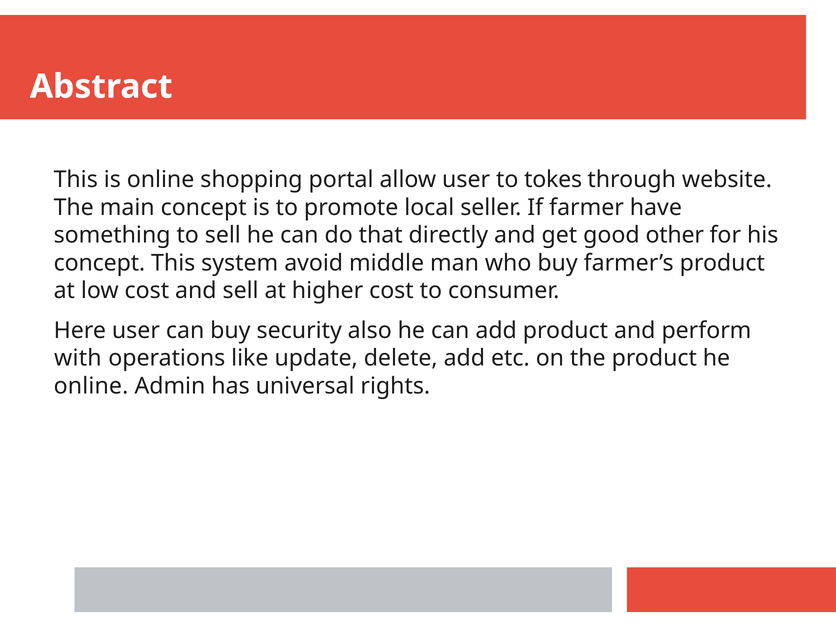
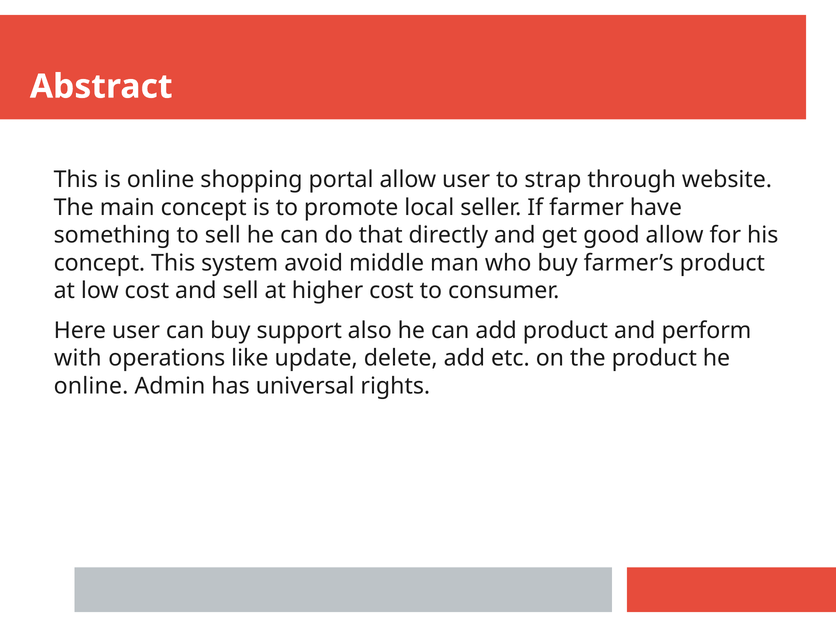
tokes: tokes -> strap (553, 180)
good other: other -> allow (675, 235)
security: security -> support (299, 330)
